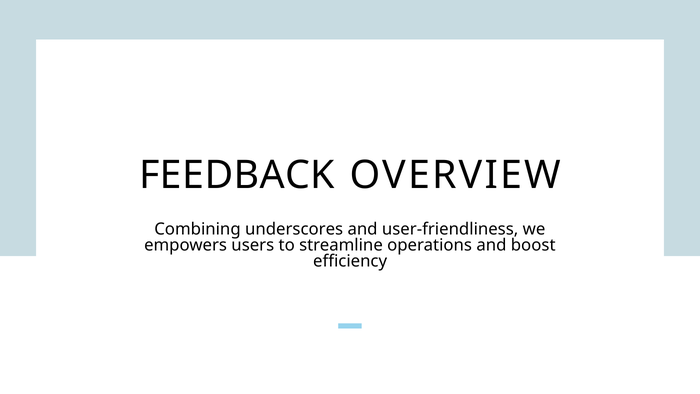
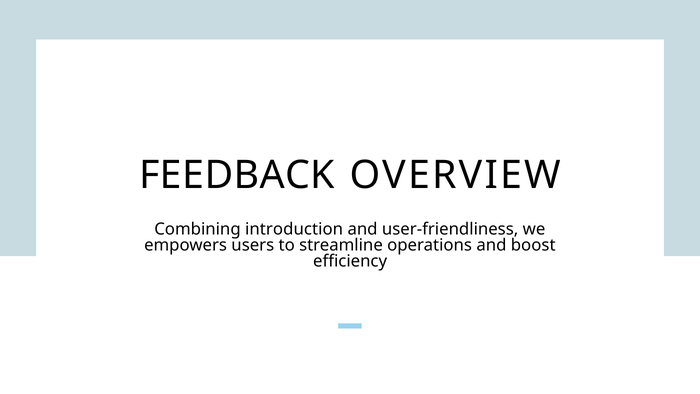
underscores: underscores -> introduction (294, 229)
